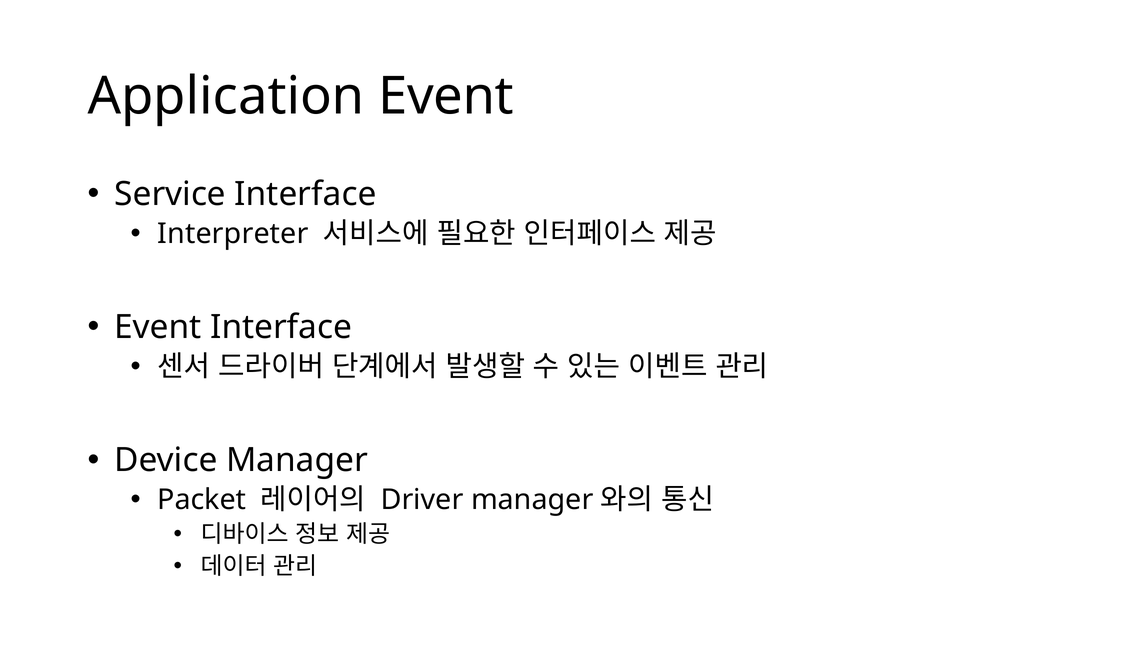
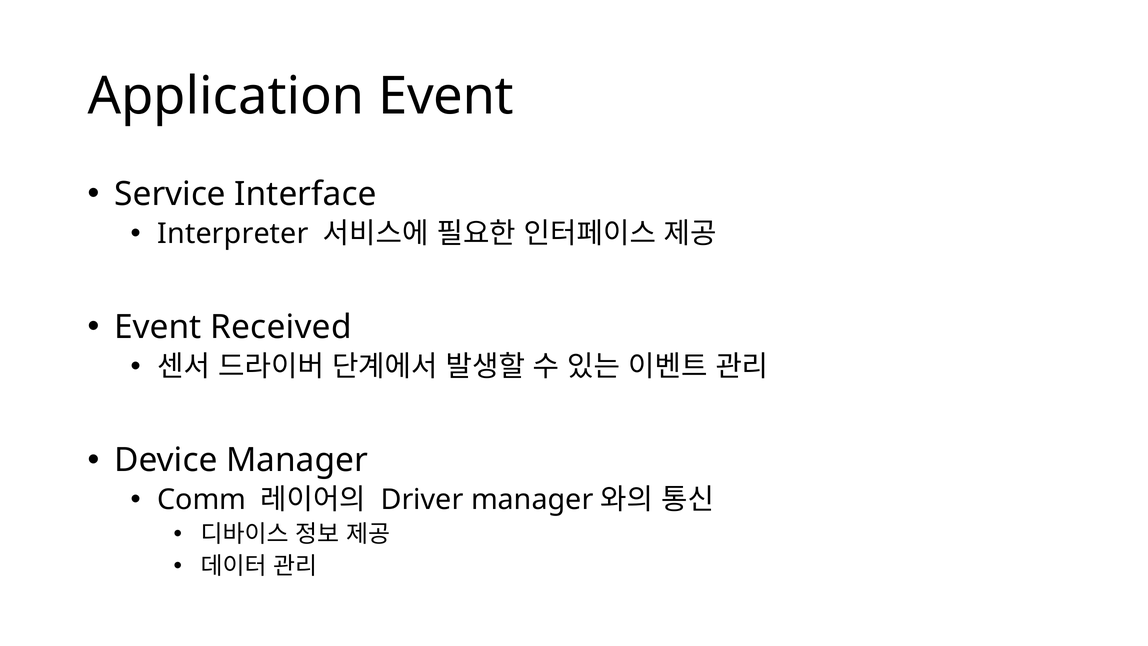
Event Interface: Interface -> Received (281, 327)
Packet: Packet -> Comm (202, 500)
